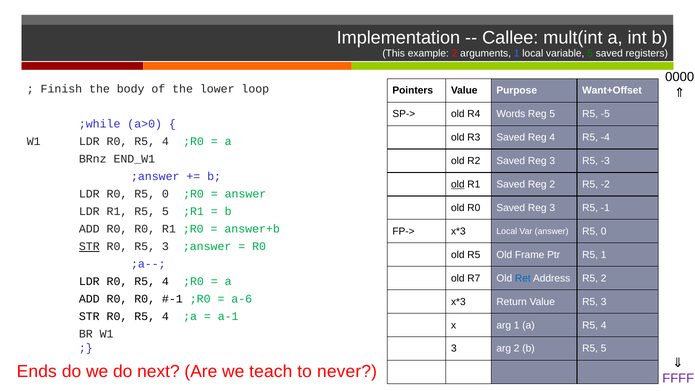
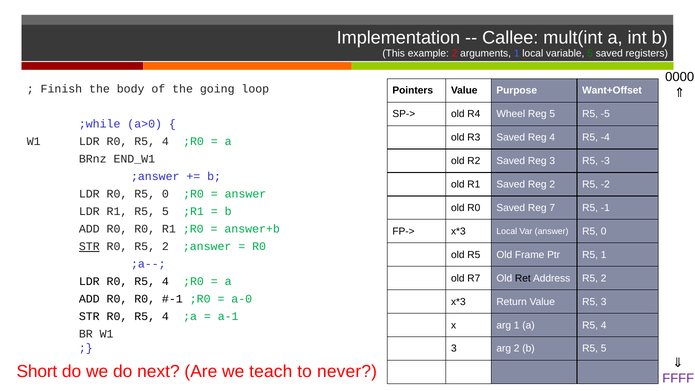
lower: lower -> going (217, 89)
Words: Words -> Wheel (511, 114)
old underline: present -> none (458, 184)
R0 Saved Reg 3: 3 -> 7 (552, 208)
R0 R5 3: 3 -> 2 (165, 247)
Ret colour: blue -> black (523, 278)
a-6: a-6 -> a-0 (242, 299)
Ends: Ends -> Short (37, 371)
